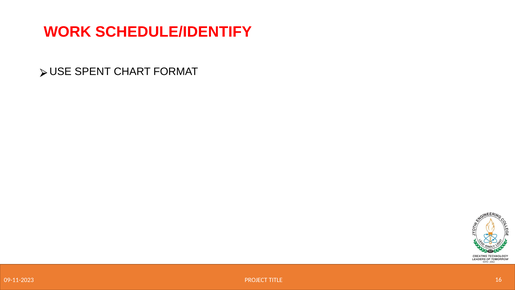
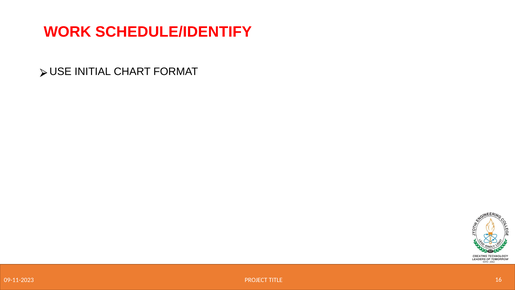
SPENT: SPENT -> INITIAL (93, 71)
